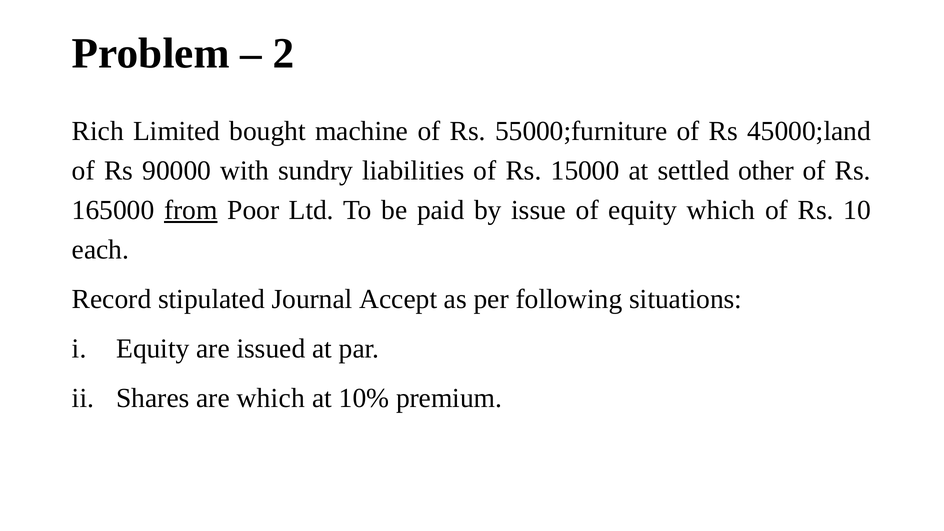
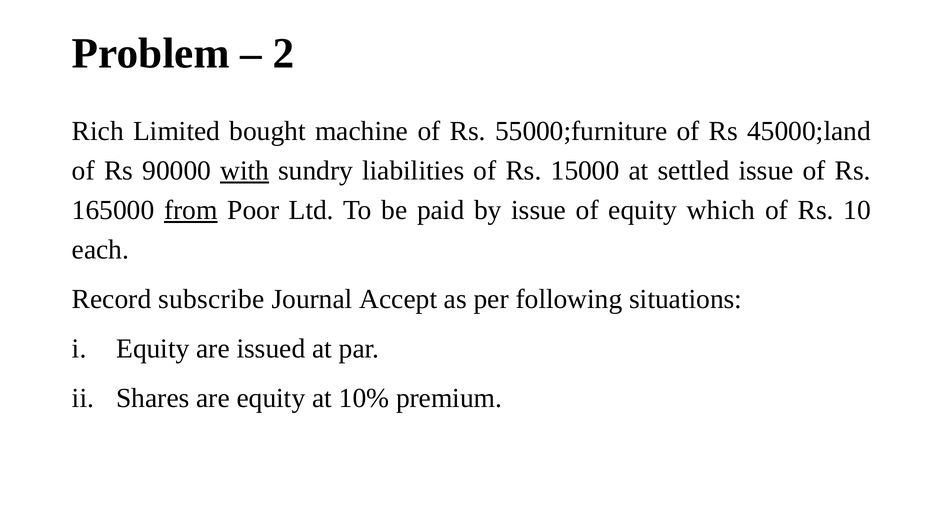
with underline: none -> present (245, 171)
settled other: other -> issue (766, 171)
stipulated: stipulated -> subscribe (211, 299)
are which: which -> equity (271, 398)
